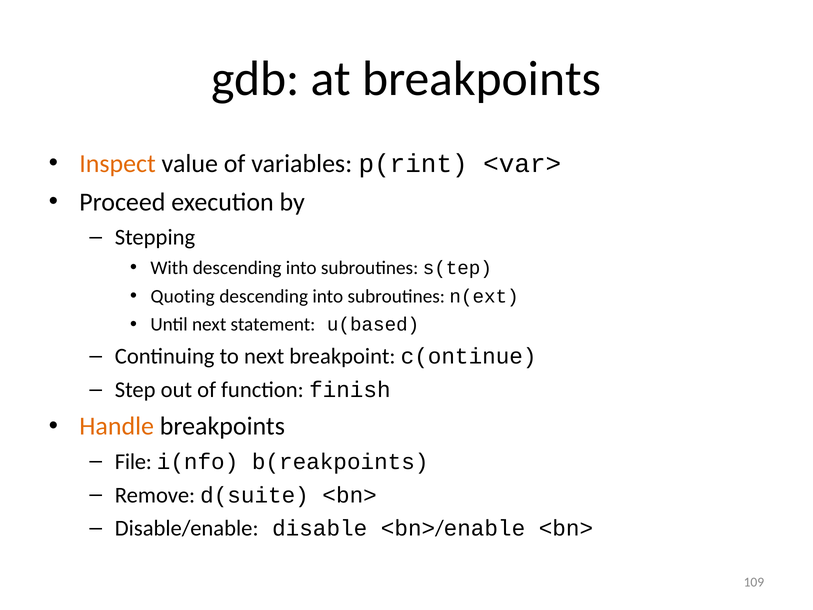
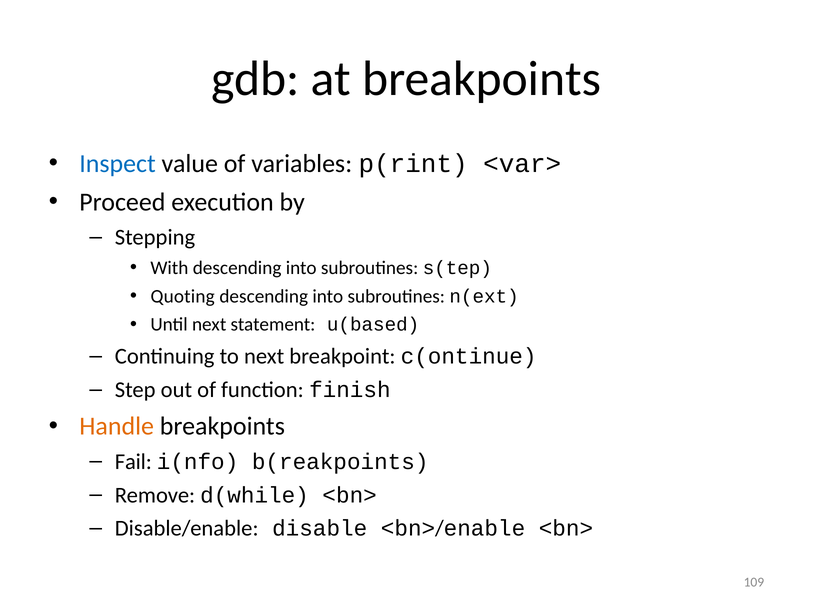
Inspect colour: orange -> blue (117, 164)
File: File -> Fail (133, 461)
d(suite: d(suite -> d(while (255, 495)
